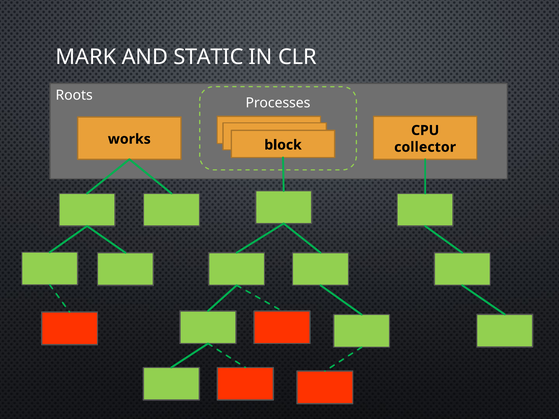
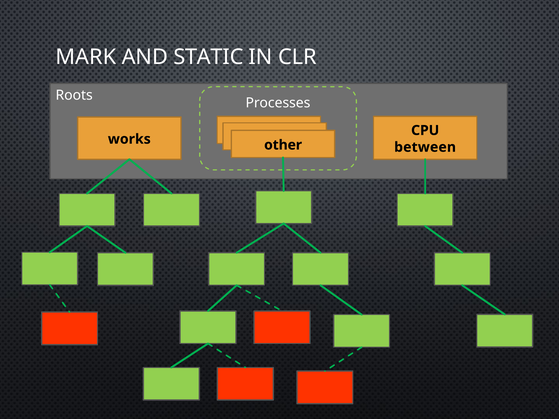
block: block -> other (283, 145)
collector: collector -> between (425, 147)
